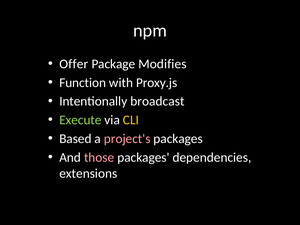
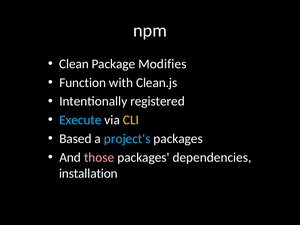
Offer: Offer -> Clean (74, 64)
Proxy.js: Proxy.js -> Clean.js (157, 83)
broadcast: broadcast -> registered (158, 101)
Execute colour: light green -> light blue (80, 120)
project's colour: pink -> light blue (127, 139)
extensions: extensions -> installation (88, 173)
